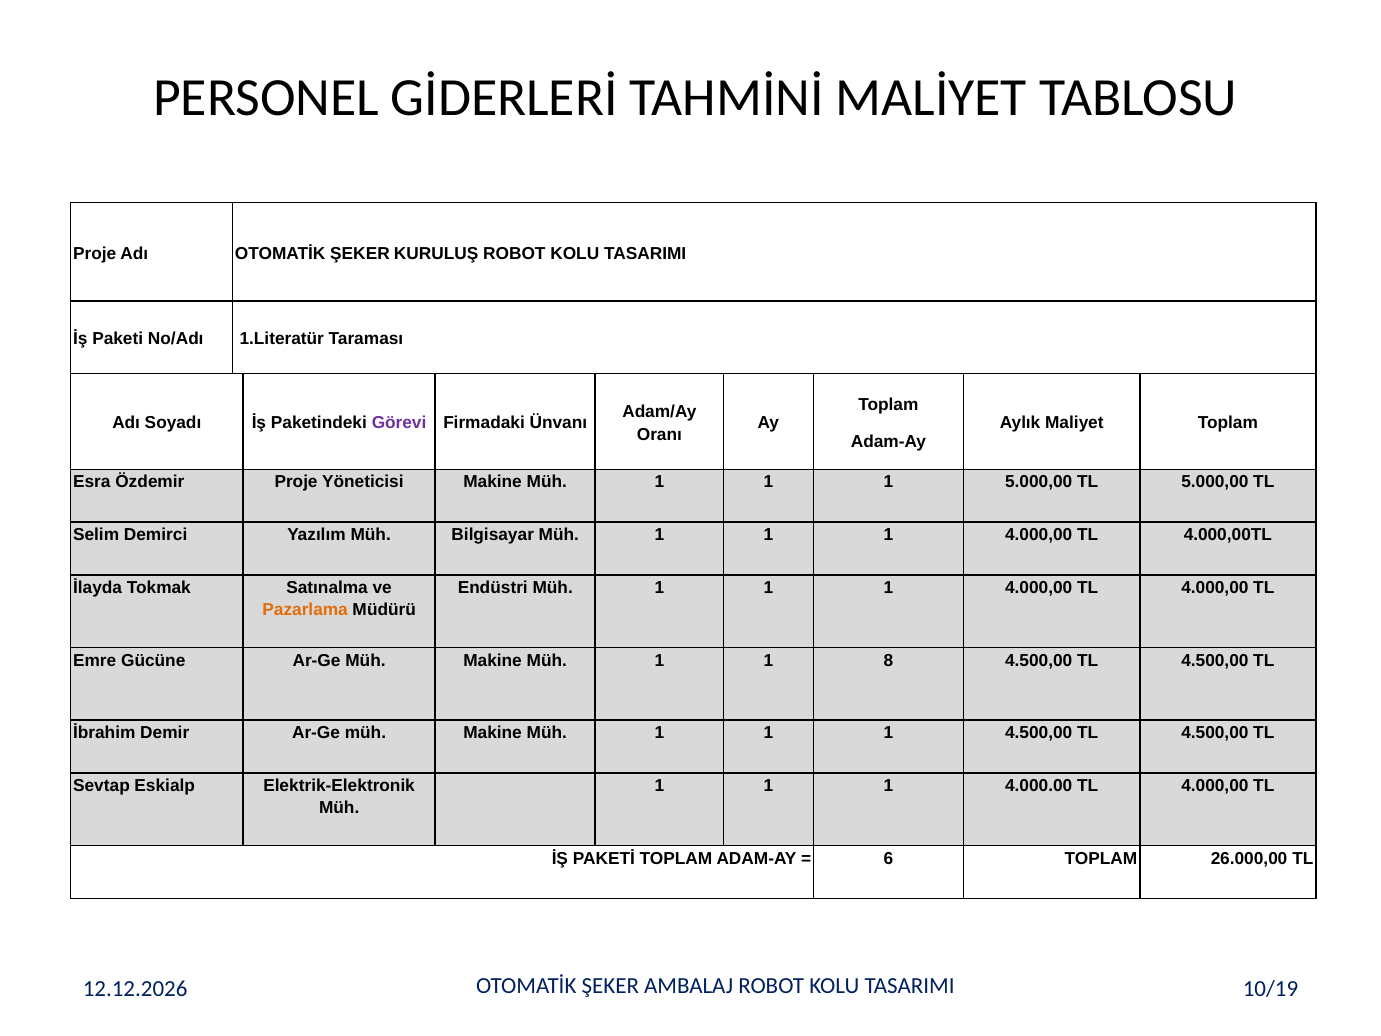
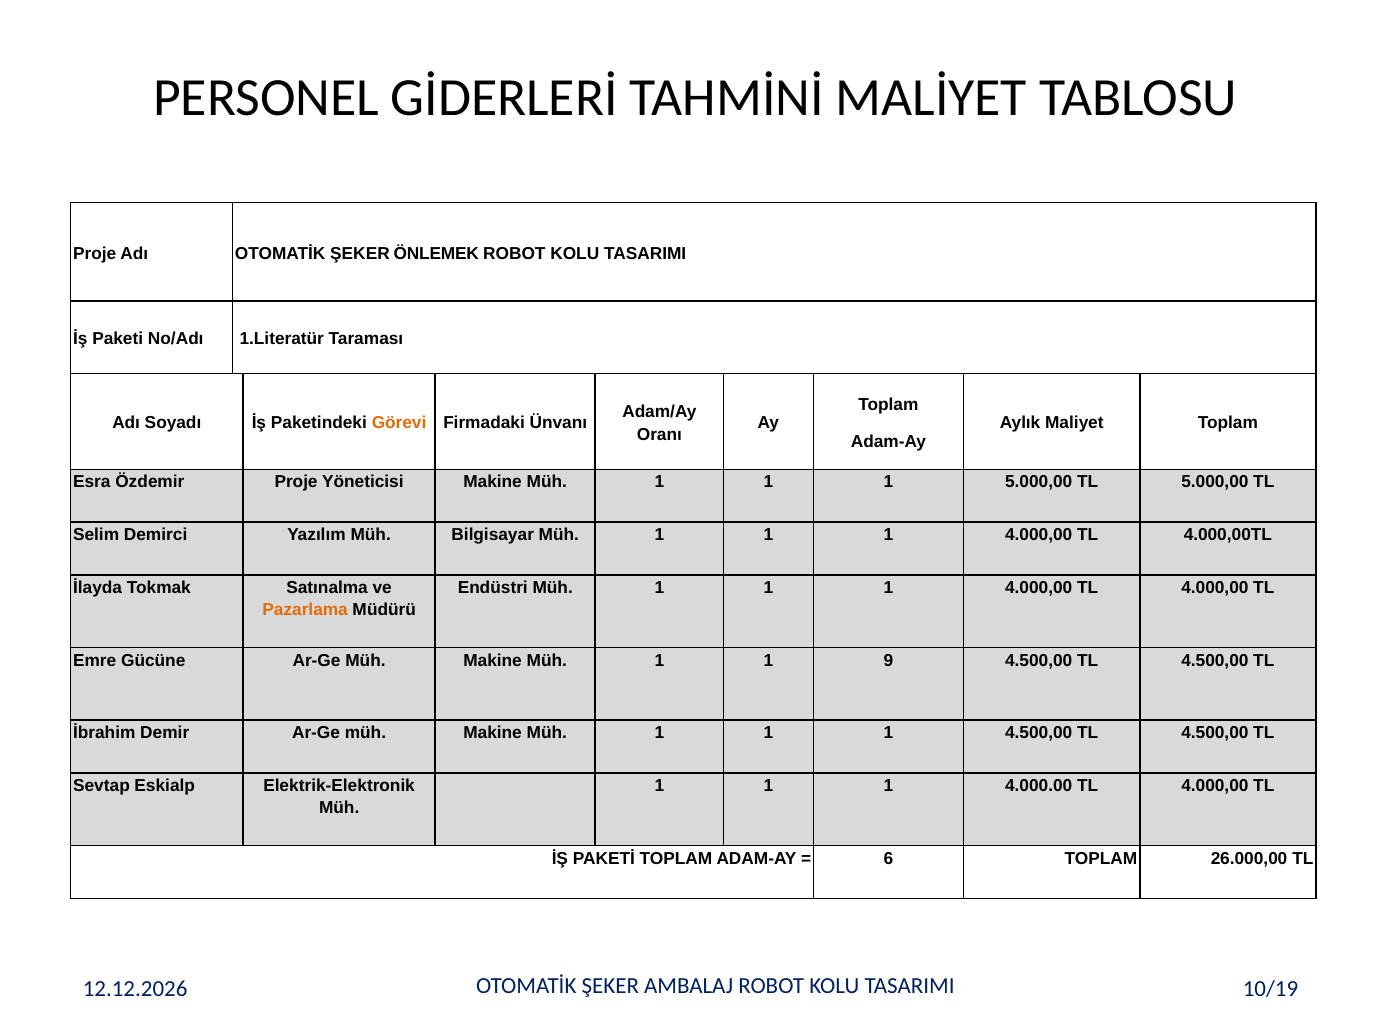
KURULUŞ: KURULUŞ -> ÖNLEMEK (436, 253)
Görevi colour: purple -> orange (399, 423)
8: 8 -> 9 (889, 660)
